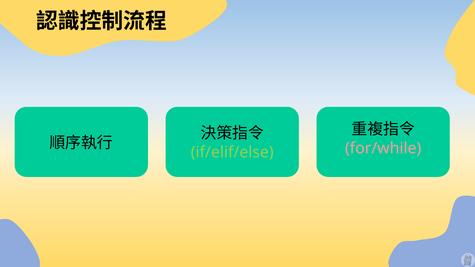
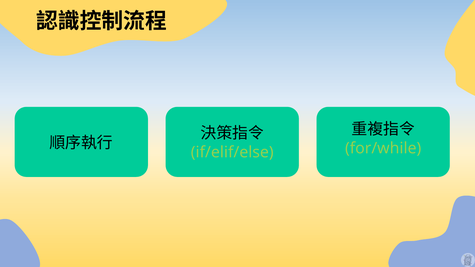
for/while colour: pink -> light green (383, 148)
